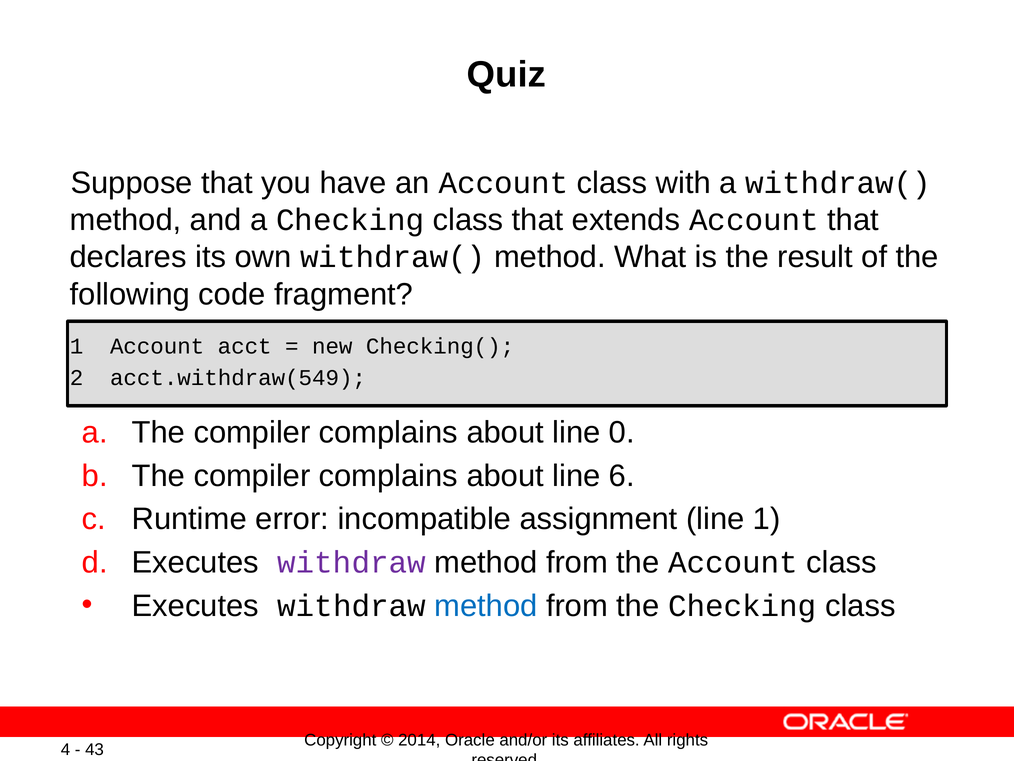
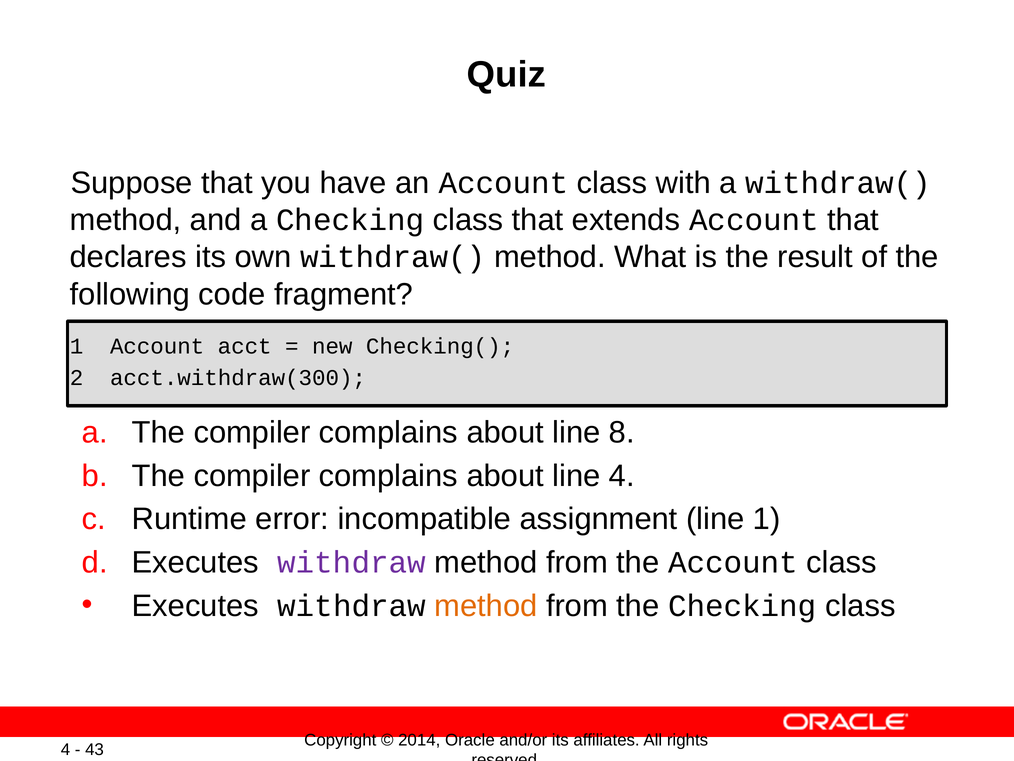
acct.withdraw(549: acct.withdraw(549 -> acct.withdraw(300 (238, 377)
0: 0 -> 8 (622, 432)
line 6: 6 -> 4 (622, 475)
method colour: blue -> orange (486, 606)
